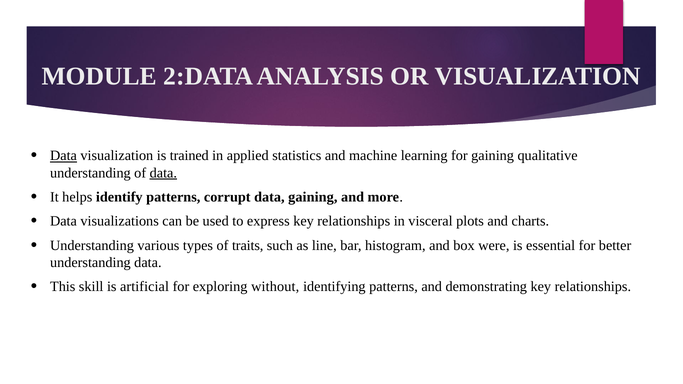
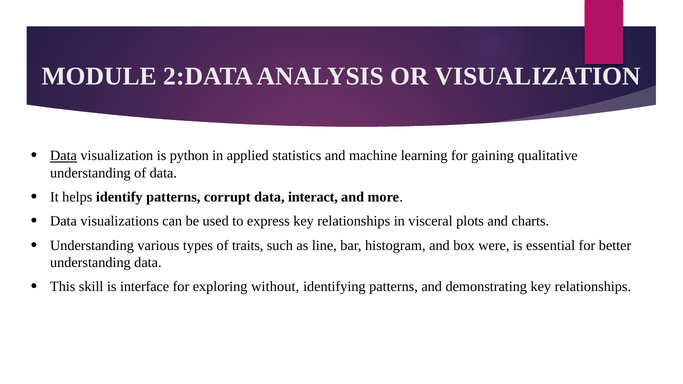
trained: trained -> python (189, 156)
data underline: present -> none (163, 173)
data gaining: gaining -> interact (313, 197)
artificial: artificial -> interface (145, 287)
